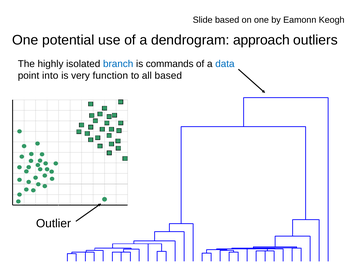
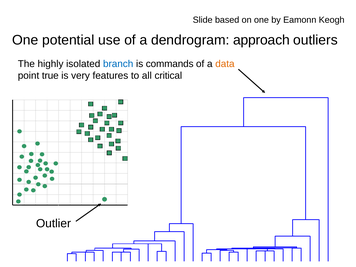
data colour: blue -> orange (225, 64)
into: into -> true (50, 76)
function: function -> features (110, 76)
all based: based -> critical (168, 76)
